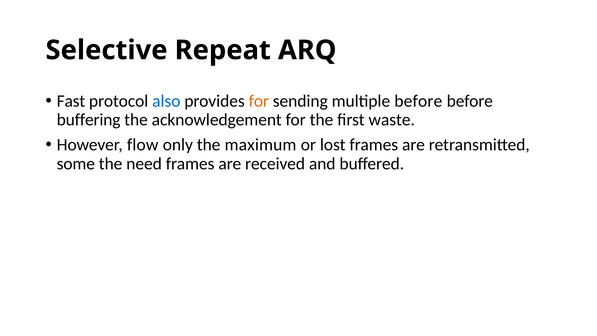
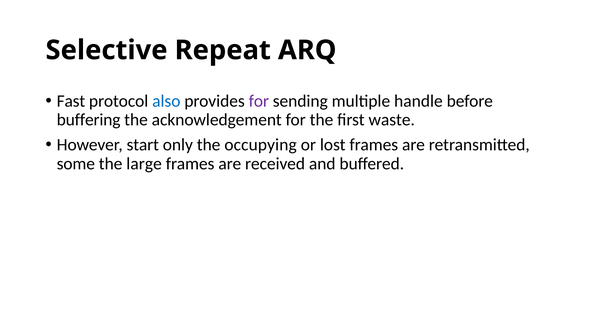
for colour: orange -> purple (259, 101)
multiple before: before -> handle (418, 101)
flow: flow -> start (143, 145)
maximum: maximum -> occupying (261, 145)
need: need -> large (144, 164)
